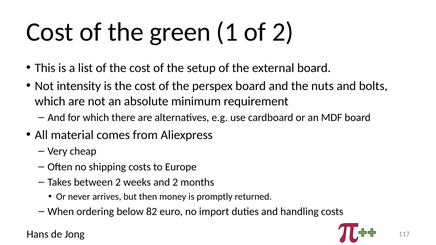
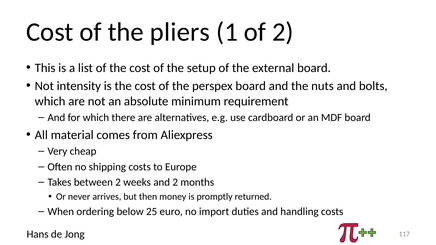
green: green -> pliers (180, 32)
82: 82 -> 25 (152, 212)
